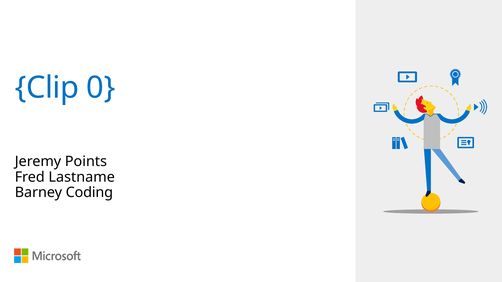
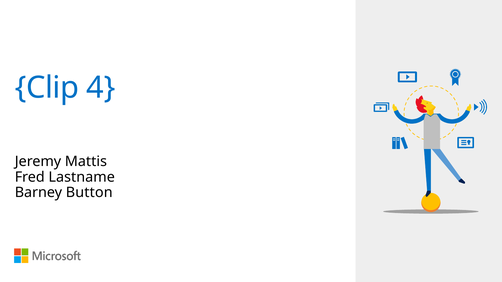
0: 0 -> 4 (101, 88)
Points: Points -> Mattis (86, 162)
Coding: Coding -> Button (89, 193)
